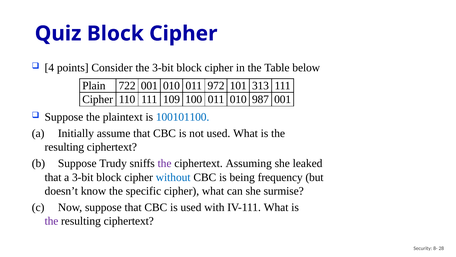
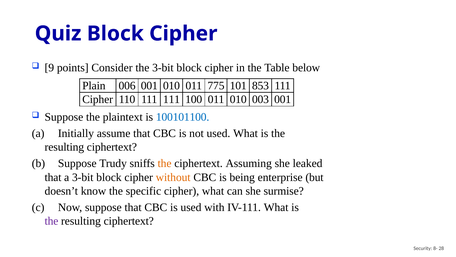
4: 4 -> 9 (49, 67)
722: 722 -> 006 (127, 85)
972: 972 -> 775 (216, 85)
313: 313 -> 853 (260, 85)
111 109: 109 -> 111 (172, 99)
987: 987 -> 003 (260, 99)
the colour: purple -> orange (165, 163)
without colour: blue -> orange (173, 177)
frequency: frequency -> enterprise (280, 177)
